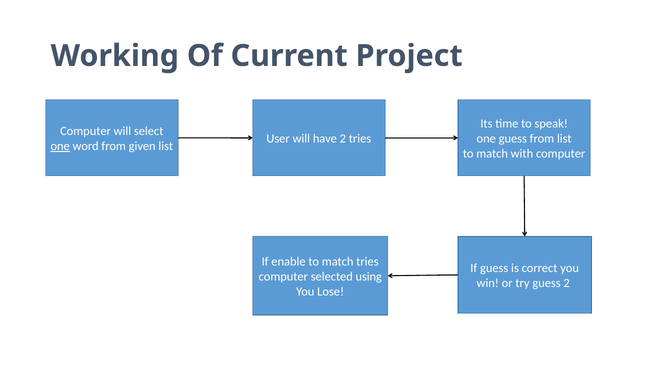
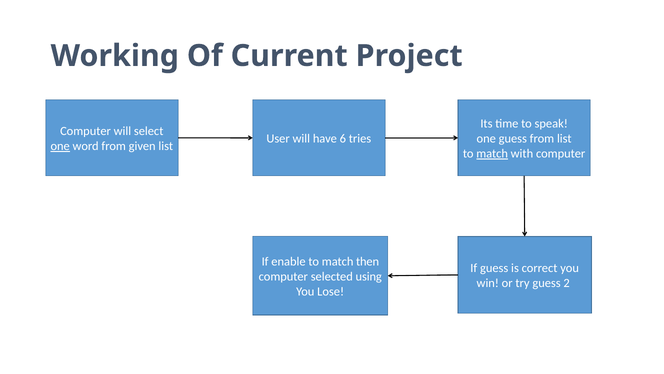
have 2: 2 -> 6 (343, 139)
match underline: none -> present (492, 153)
match tries: tries -> then (368, 261)
